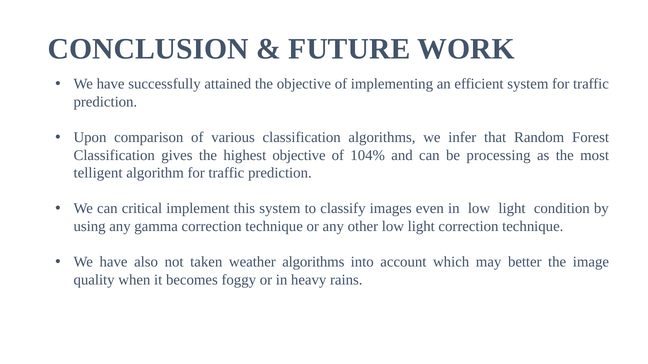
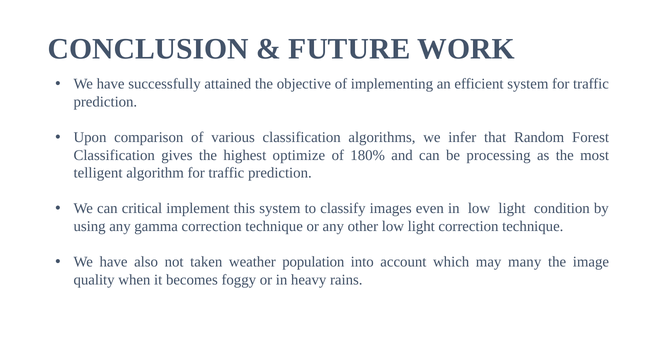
highest objective: objective -> optimize (299, 155)
104%: 104% -> 180% (368, 155)
weather algorithms: algorithms -> population (313, 262)
better: better -> many (525, 262)
